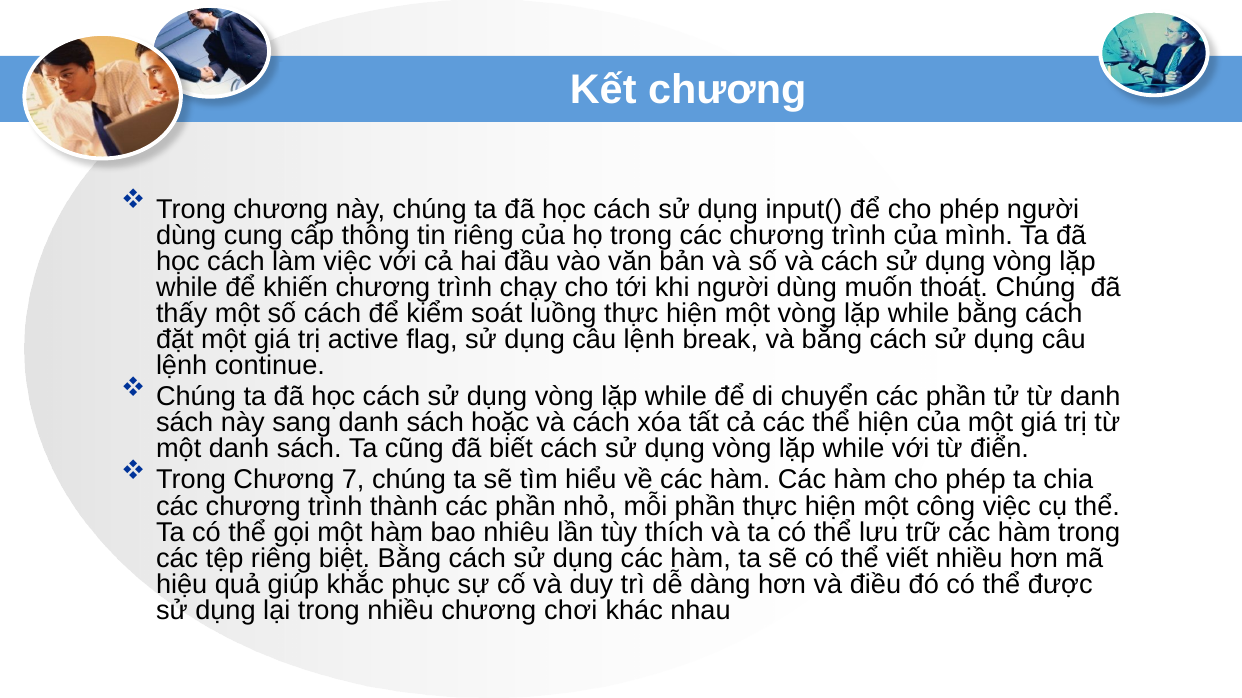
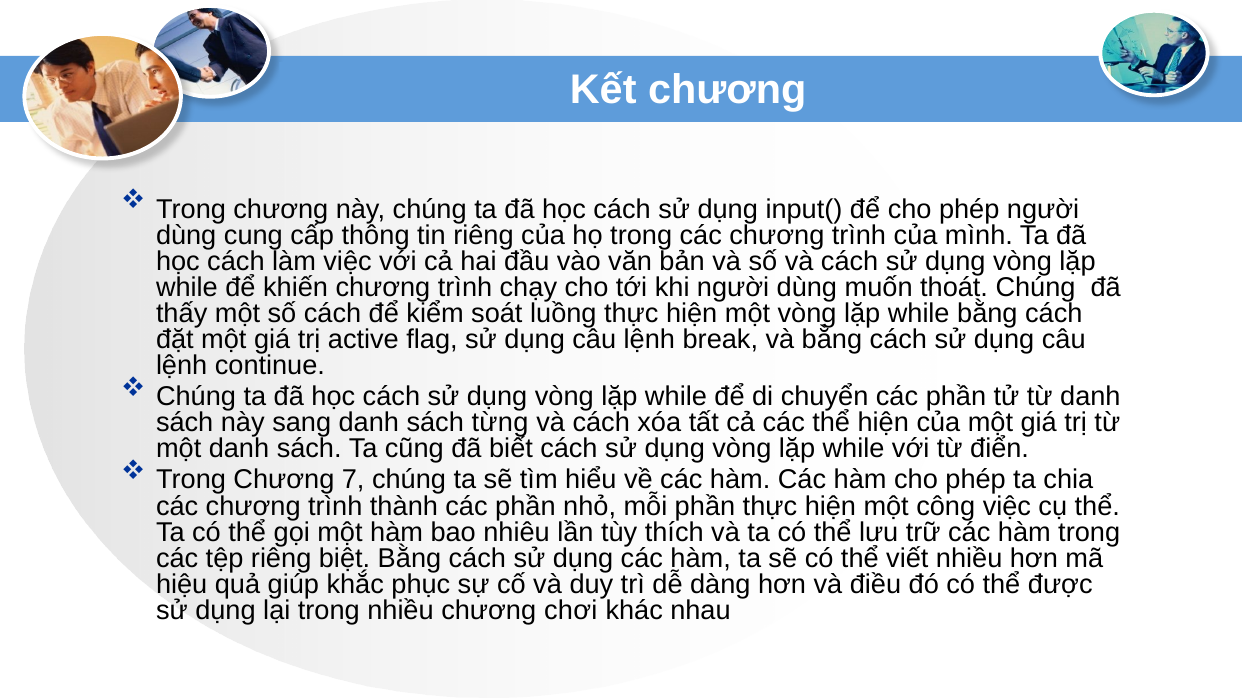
hoặc: hoặc -> từng (500, 423)
